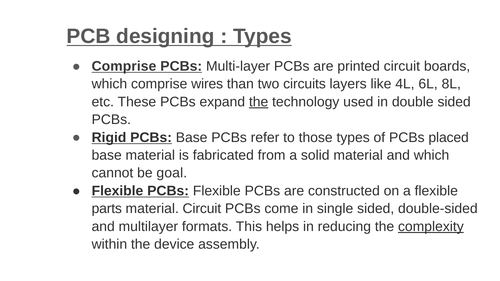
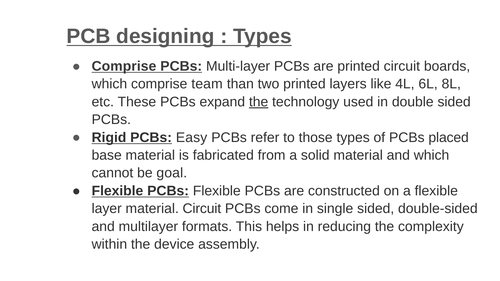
wires: wires -> team (207, 84)
two circuits: circuits -> printed (304, 84)
PCBs Base: Base -> Easy (192, 138)
parts: parts -> layer (107, 209)
complexity underline: present -> none (431, 227)
